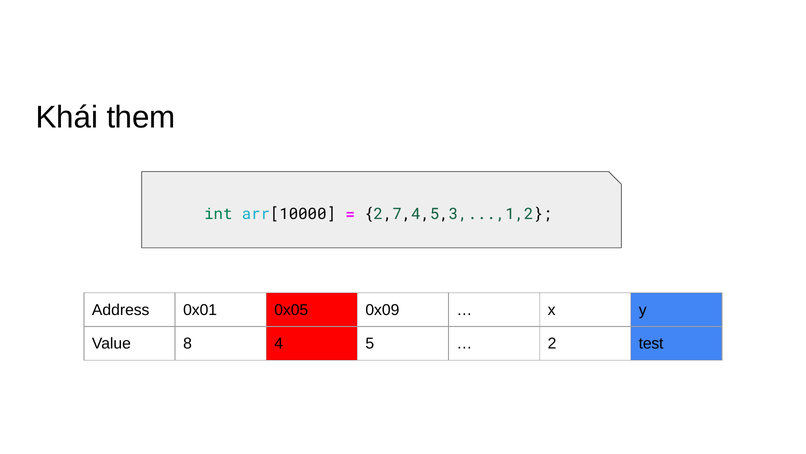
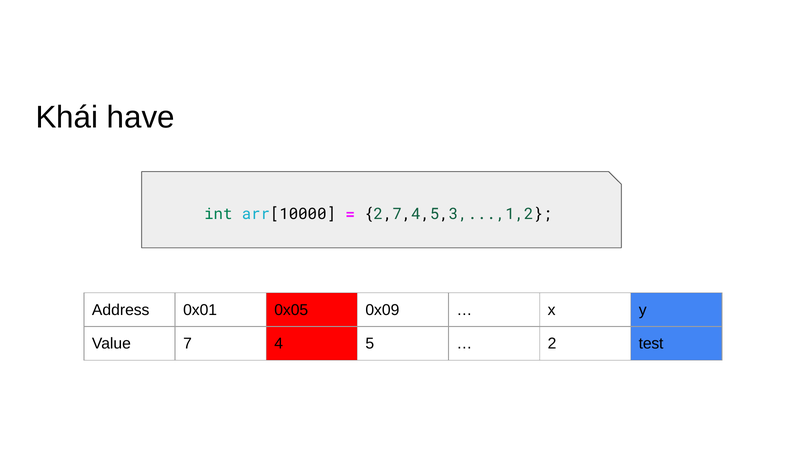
them: them -> have (141, 117)
8: 8 -> 7 (187, 343)
